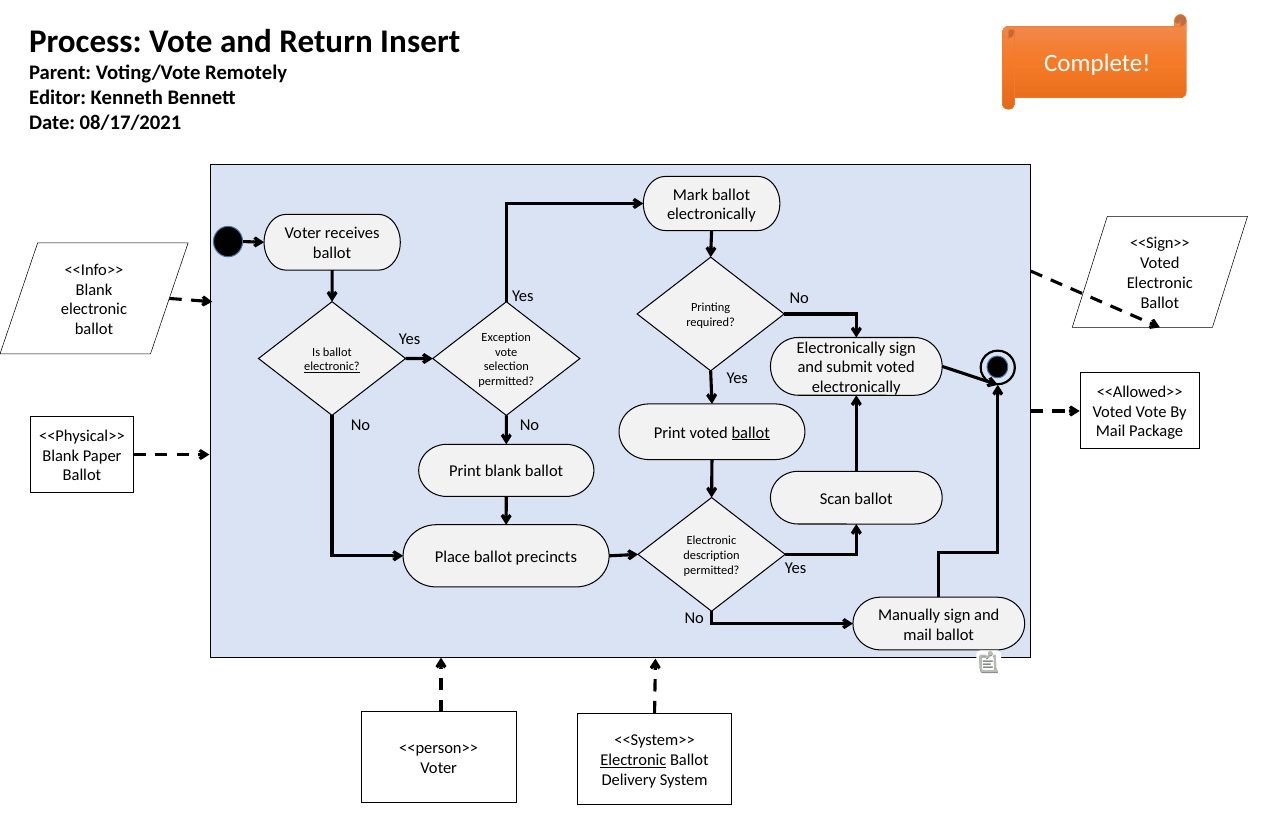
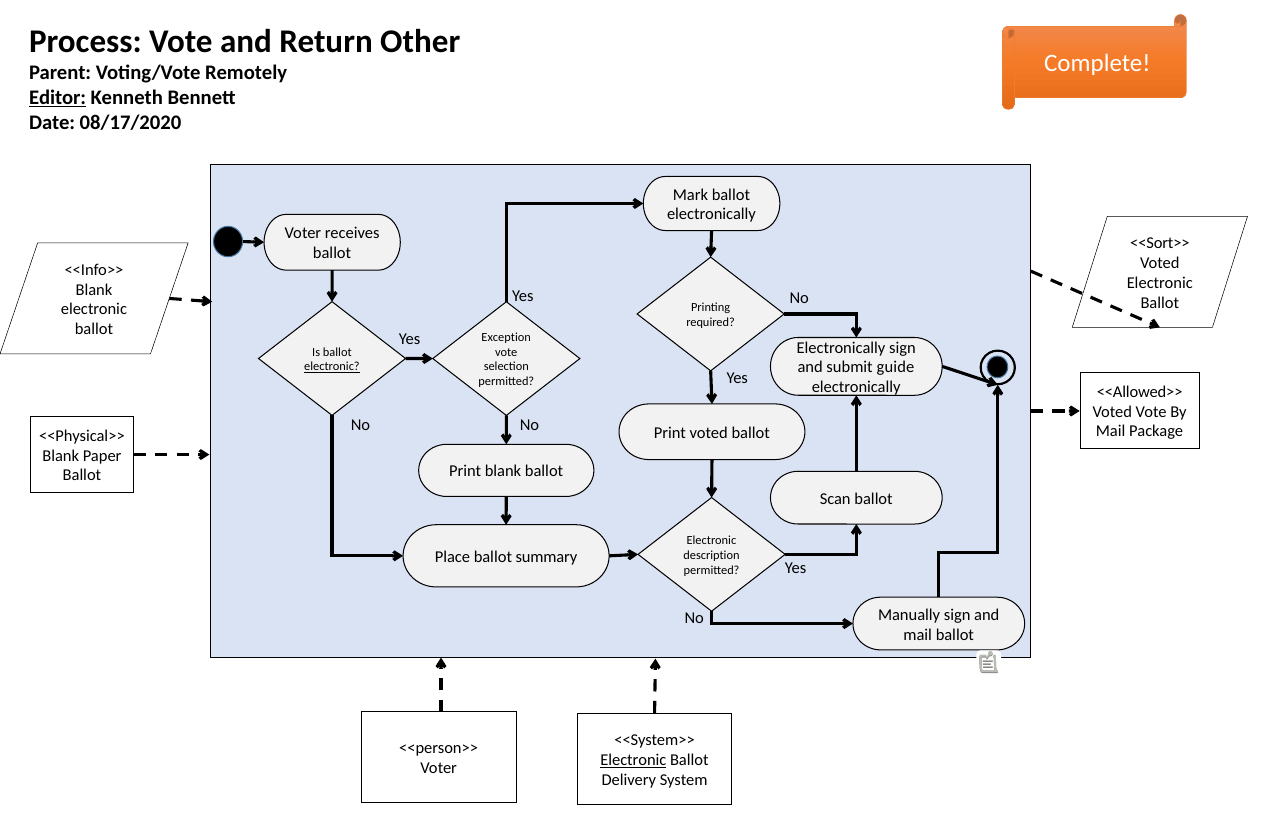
Insert: Insert -> Other (420, 42)
Editor underline: none -> present (58, 98)
08/17/2021: 08/17/2021 -> 08/17/2020 (131, 123)
<<Sign>>: <<Sign>> -> <<Sort>> (1160, 243)
submit voted: voted -> guide (895, 368)
ballot underline: present -> none (751, 433)
precincts: precincts -> summary (546, 557)
